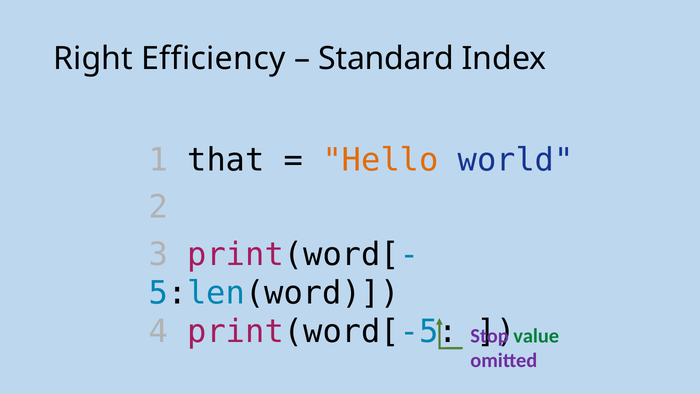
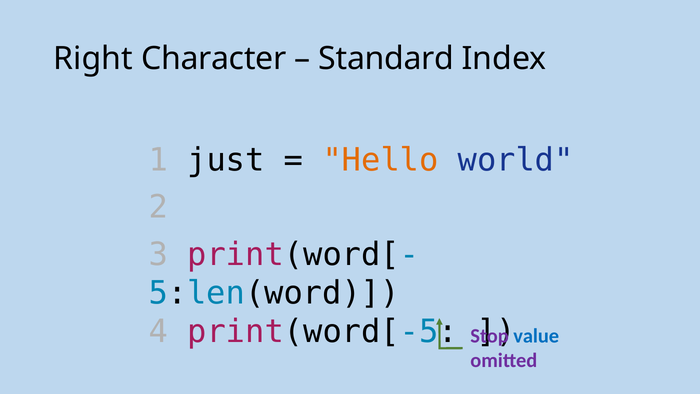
Efficiency: Efficiency -> Character (214, 59)
that: that -> just (226, 160)
value colour: green -> blue (536, 336)
